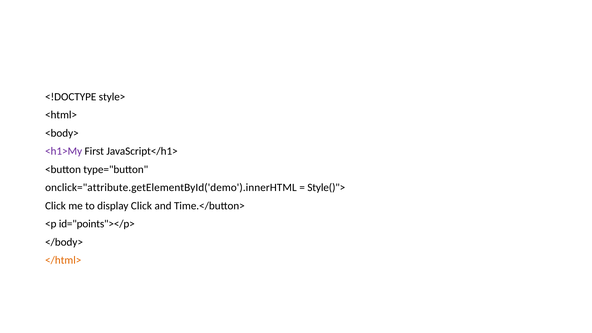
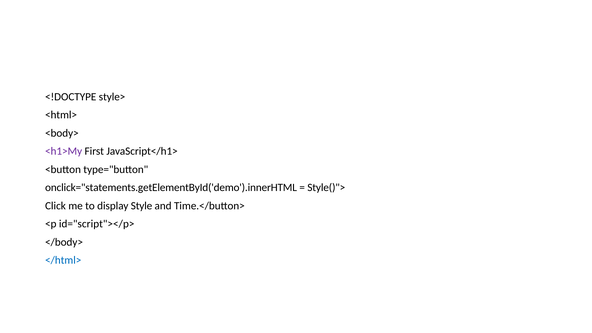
onclick="attribute.getElementById('demo').innerHTML: onclick="attribute.getElementById('demo').innerHTML -> onclick="statements.getElementById('demo').innerHTML (171, 188)
display Click: Click -> Style (142, 206)
id="points"></p>: id="points"></p> -> id="script"></p> (97, 224)
</html> colour: orange -> blue (63, 260)
